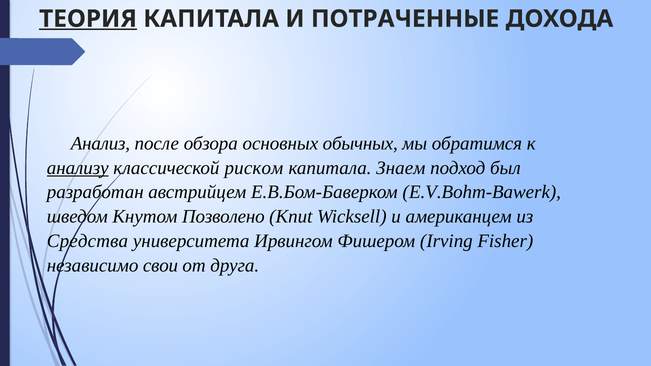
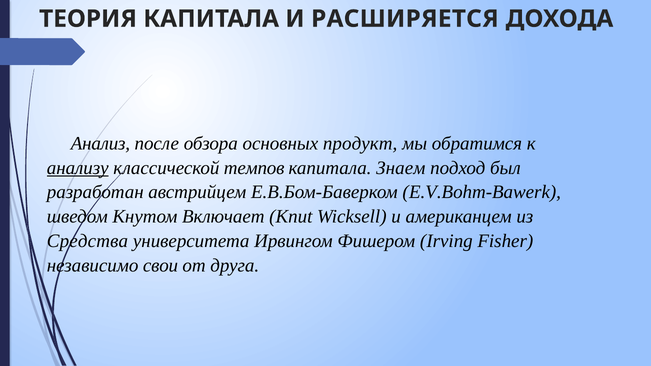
ТЕОРИЯ underline: present -> none (88, 19)
ПОТРАЧЕННЫЕ: ПОТРАЧЕННЫЕ -> РАСШИРЯЕТСЯ (405, 19)
обычных: обычных -> продукт (360, 143)
риском: риском -> темпов (254, 168)
Позволено: Позволено -> Включает (223, 217)
